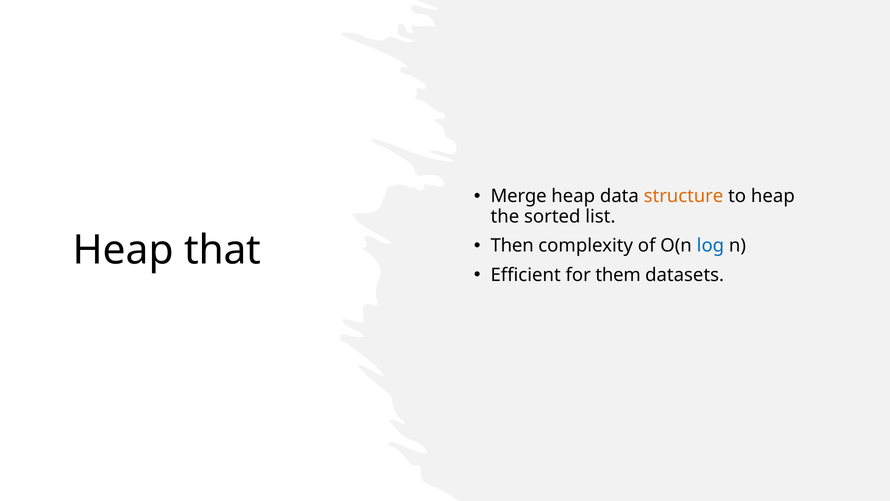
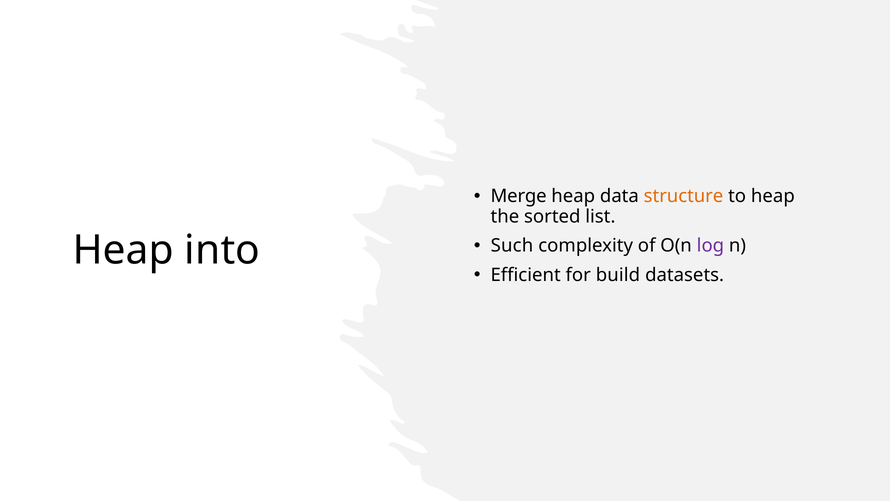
Then: Then -> Such (512, 246)
log colour: blue -> purple (710, 246)
that: that -> into (222, 250)
them: them -> build (618, 275)
